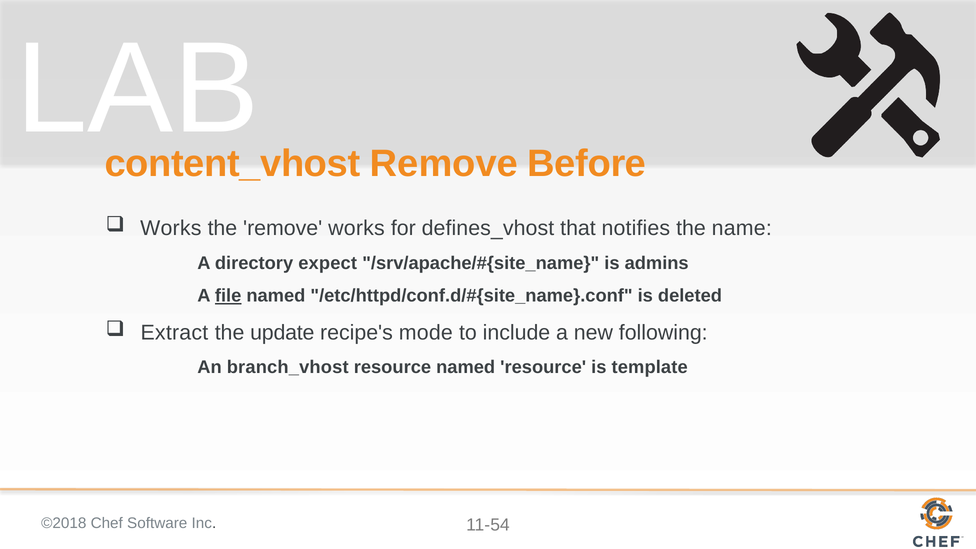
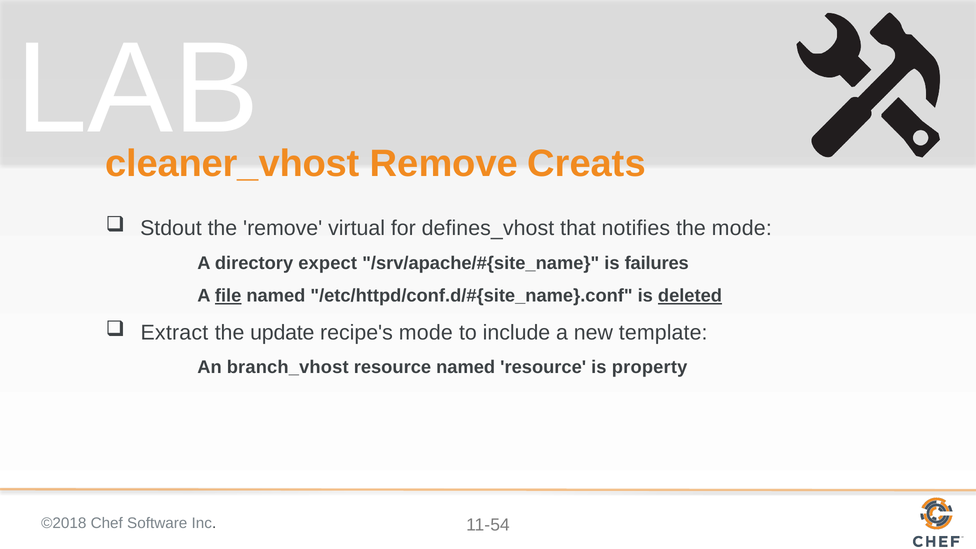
content_vhost: content_vhost -> cleaner_vhost (232, 164)
Before: Before -> Creats (587, 164)
Works: Works -> Stdout (171, 228)
remove works: works -> virtual (357, 228)
the name: name -> mode (742, 228)
admins: admins -> failures (657, 263)
deleted underline: none -> present (690, 296)
following: following -> template (663, 333)
template: template -> property (650, 367)
